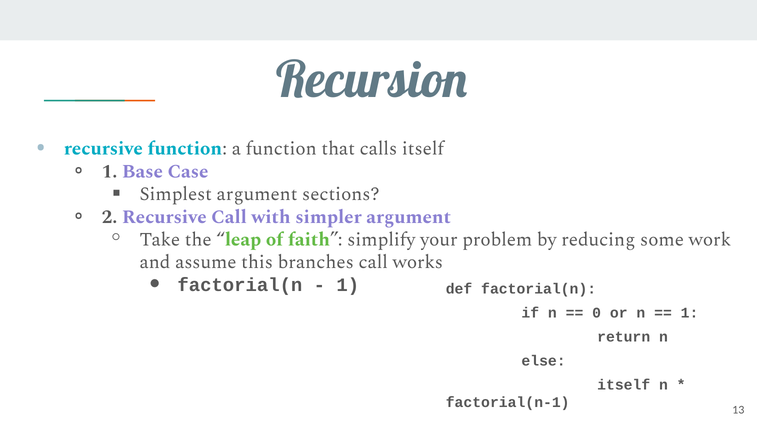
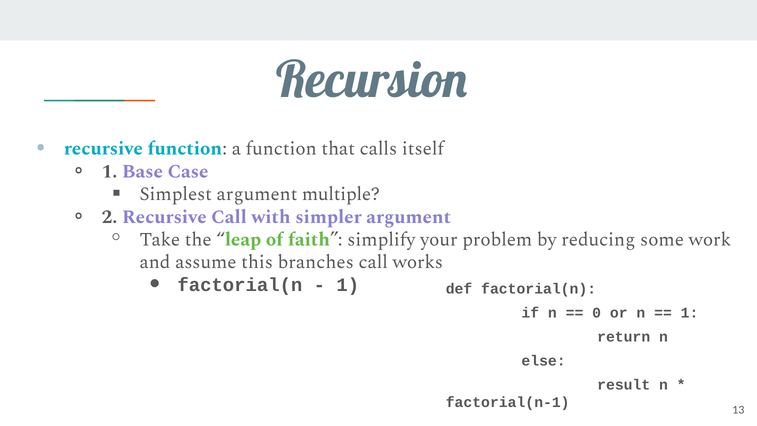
sections: sections -> multiple (341, 194)
itself: itself -> result (624, 385)
